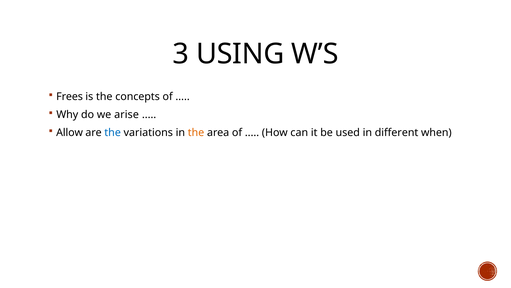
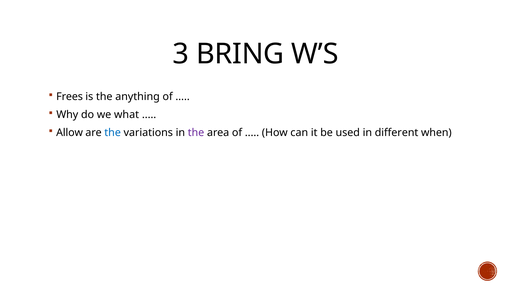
USING: USING -> BRING (240, 54)
concepts: concepts -> anything (138, 97)
arise: arise -> what (127, 114)
the colour: orange -> purple (196, 132)
